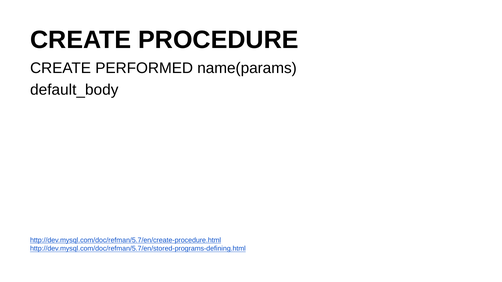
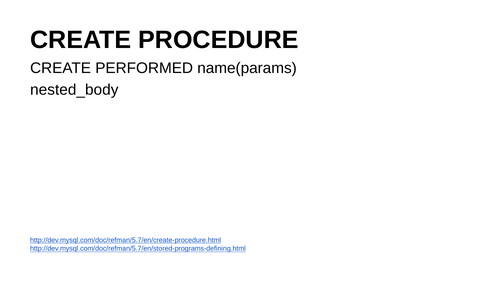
default_body: default_body -> nested_body (74, 90)
